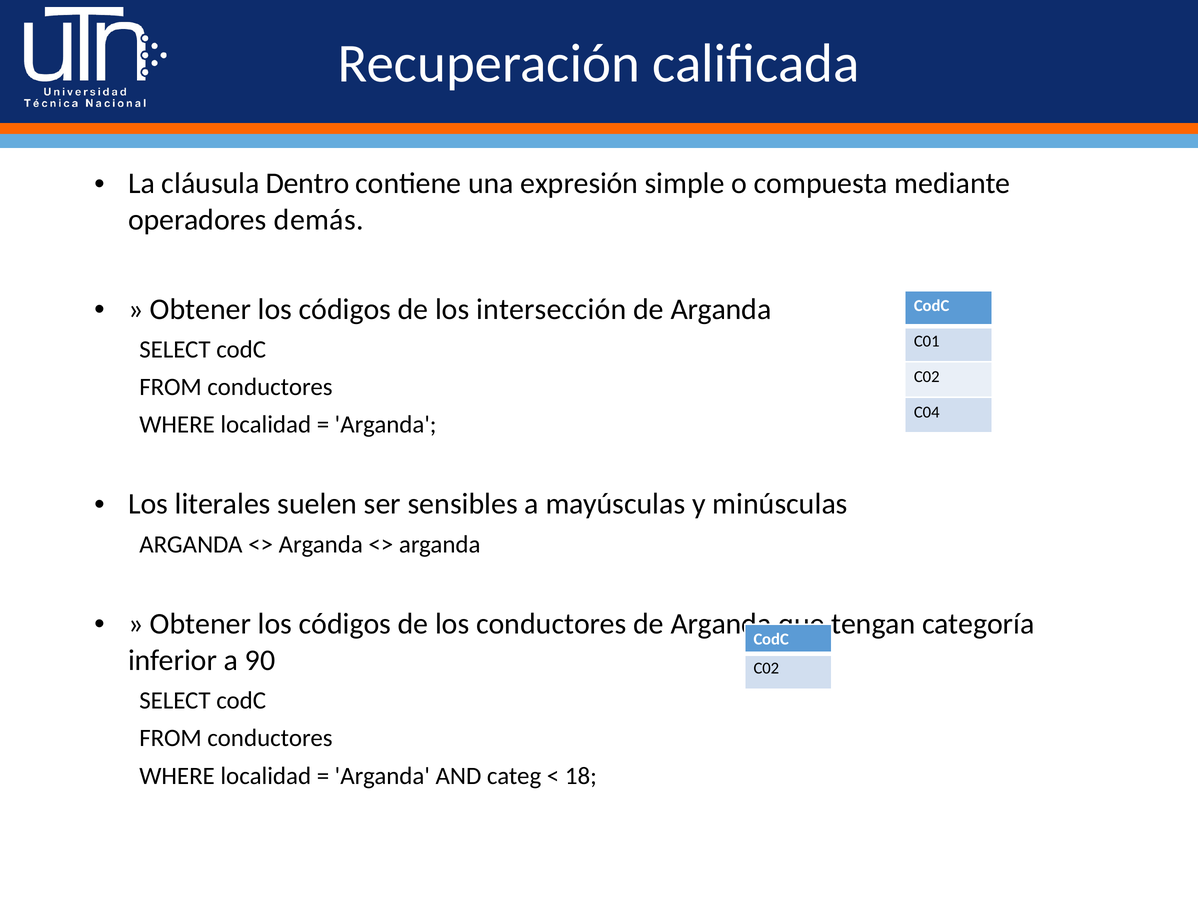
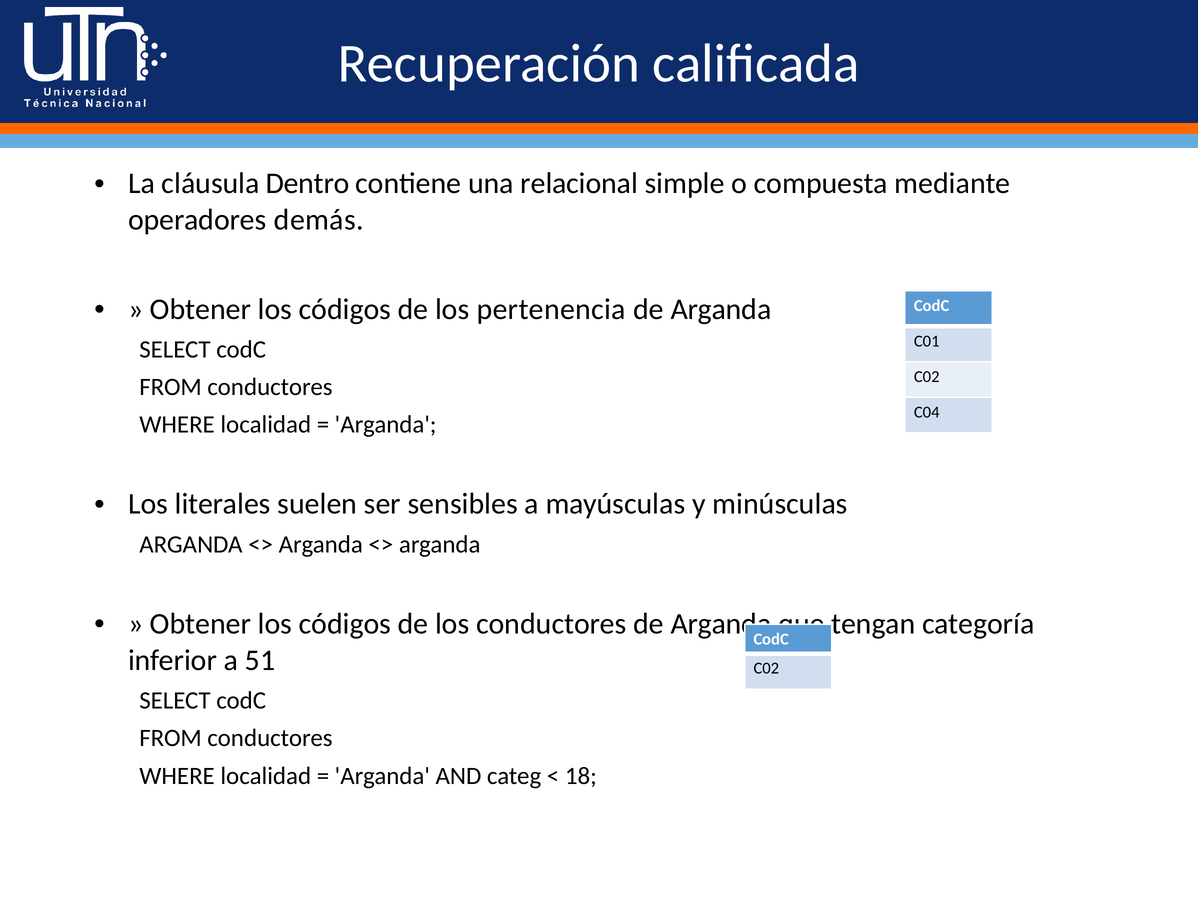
expresión: expresión -> relacional (579, 183)
intersección: intersección -> pertenencia (551, 309)
90: 90 -> 51 (260, 660)
